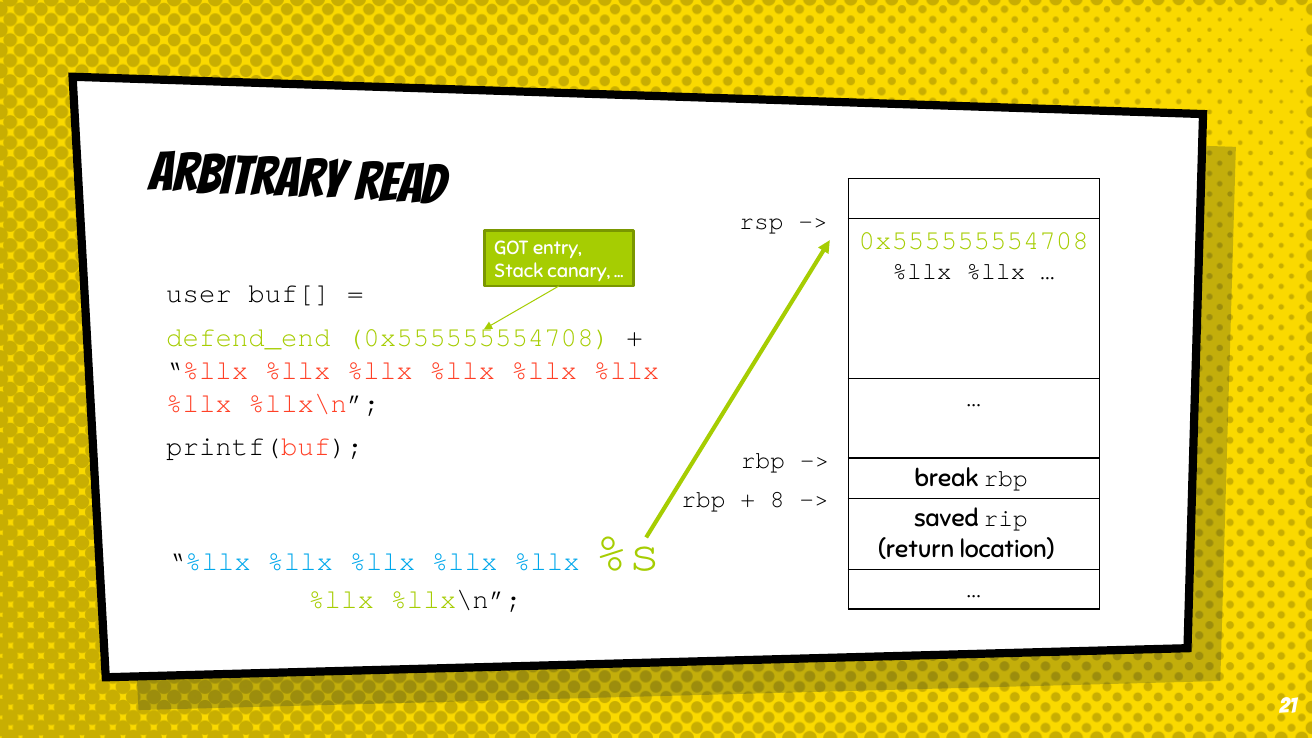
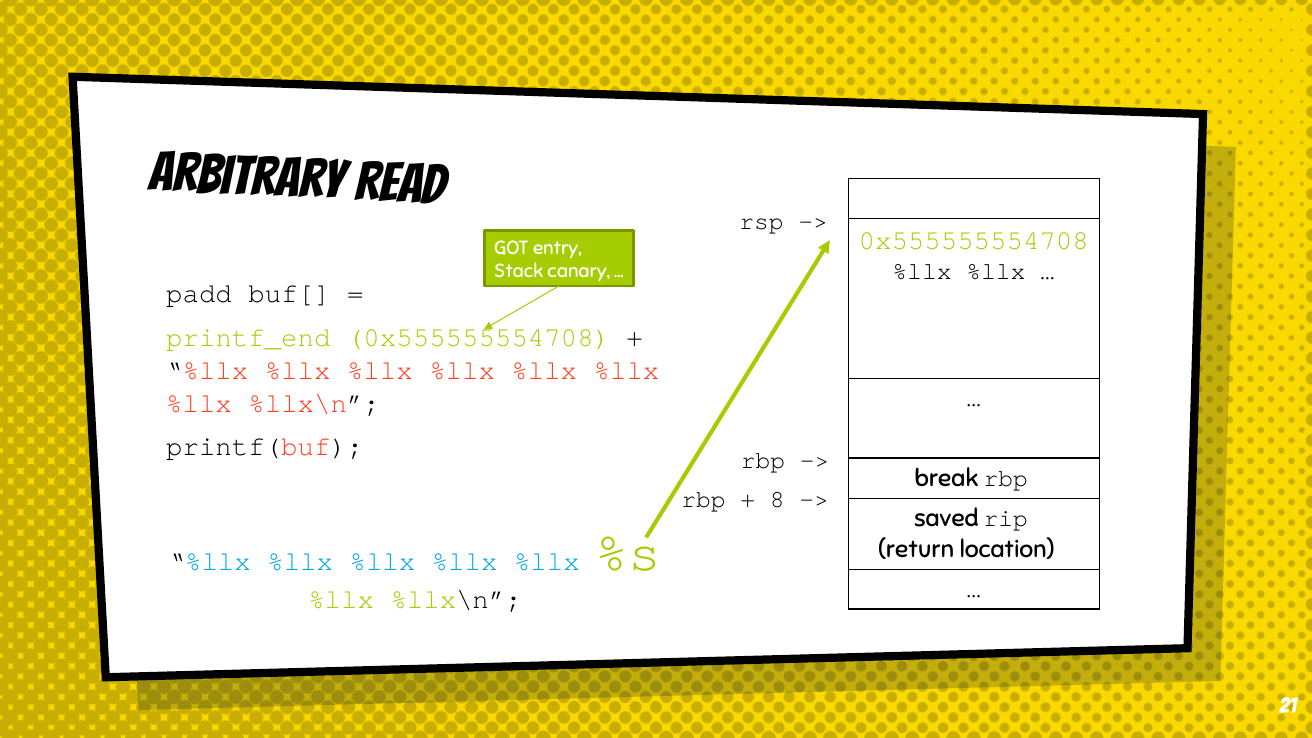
user: user -> padd (199, 294)
defend_end: defend_end -> printf_end (248, 337)
